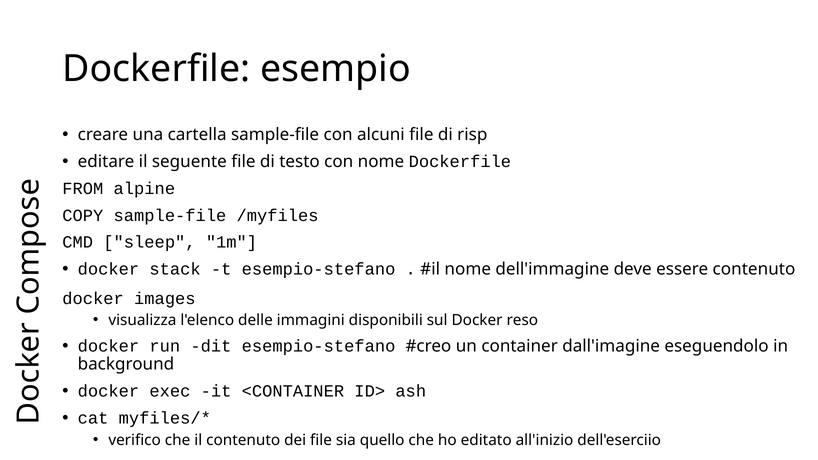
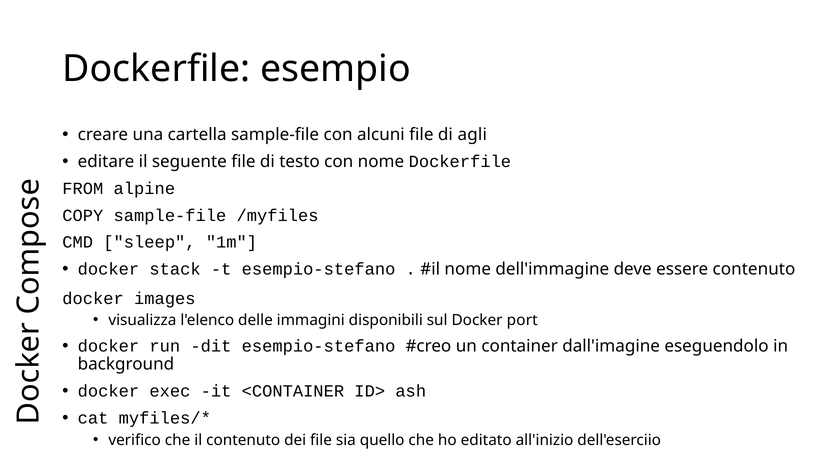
risp: risp -> agli (472, 135)
reso: reso -> port (522, 320)
